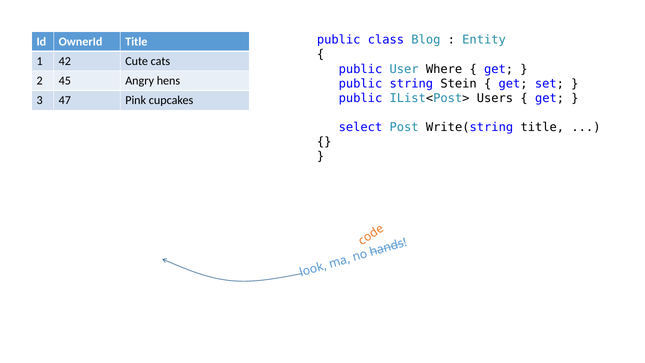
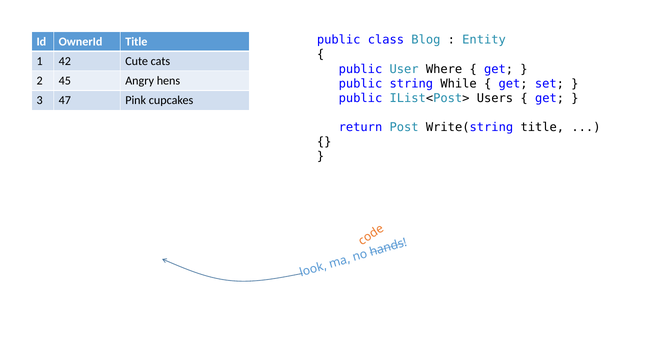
Stein: Stein -> While (459, 84)
select: select -> return (360, 127)
